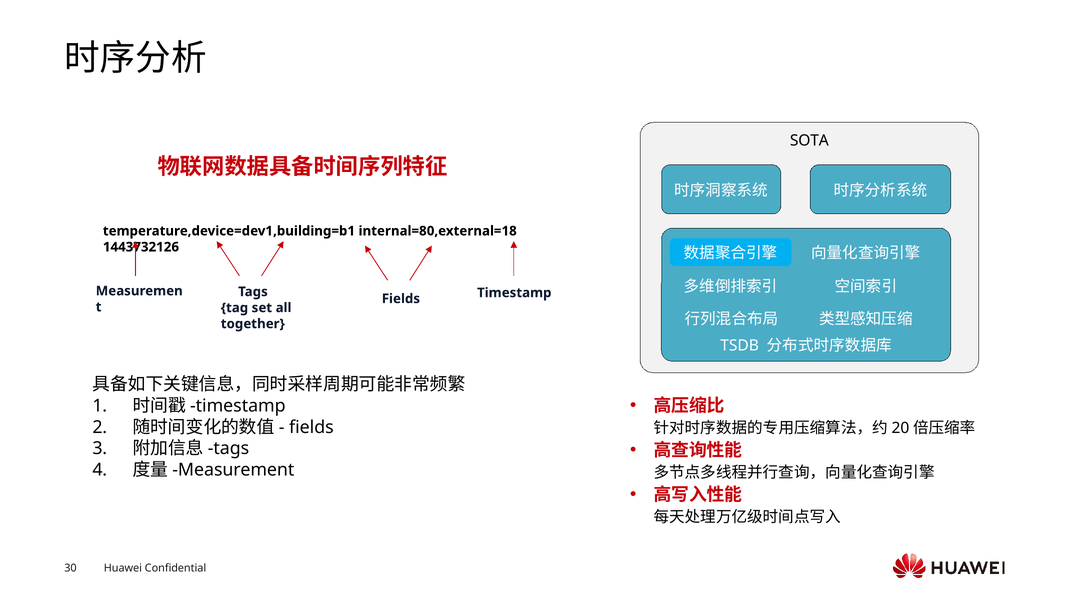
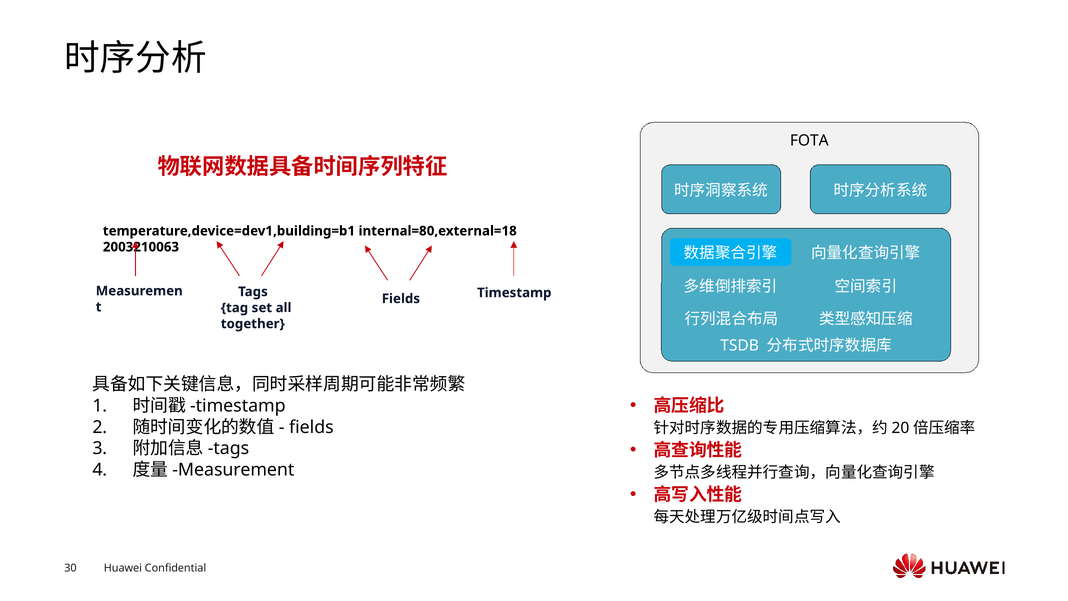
SOTA: SOTA -> FOTA (809, 141)
1443732126: 1443732126 -> 2003210063 (141, 247)
